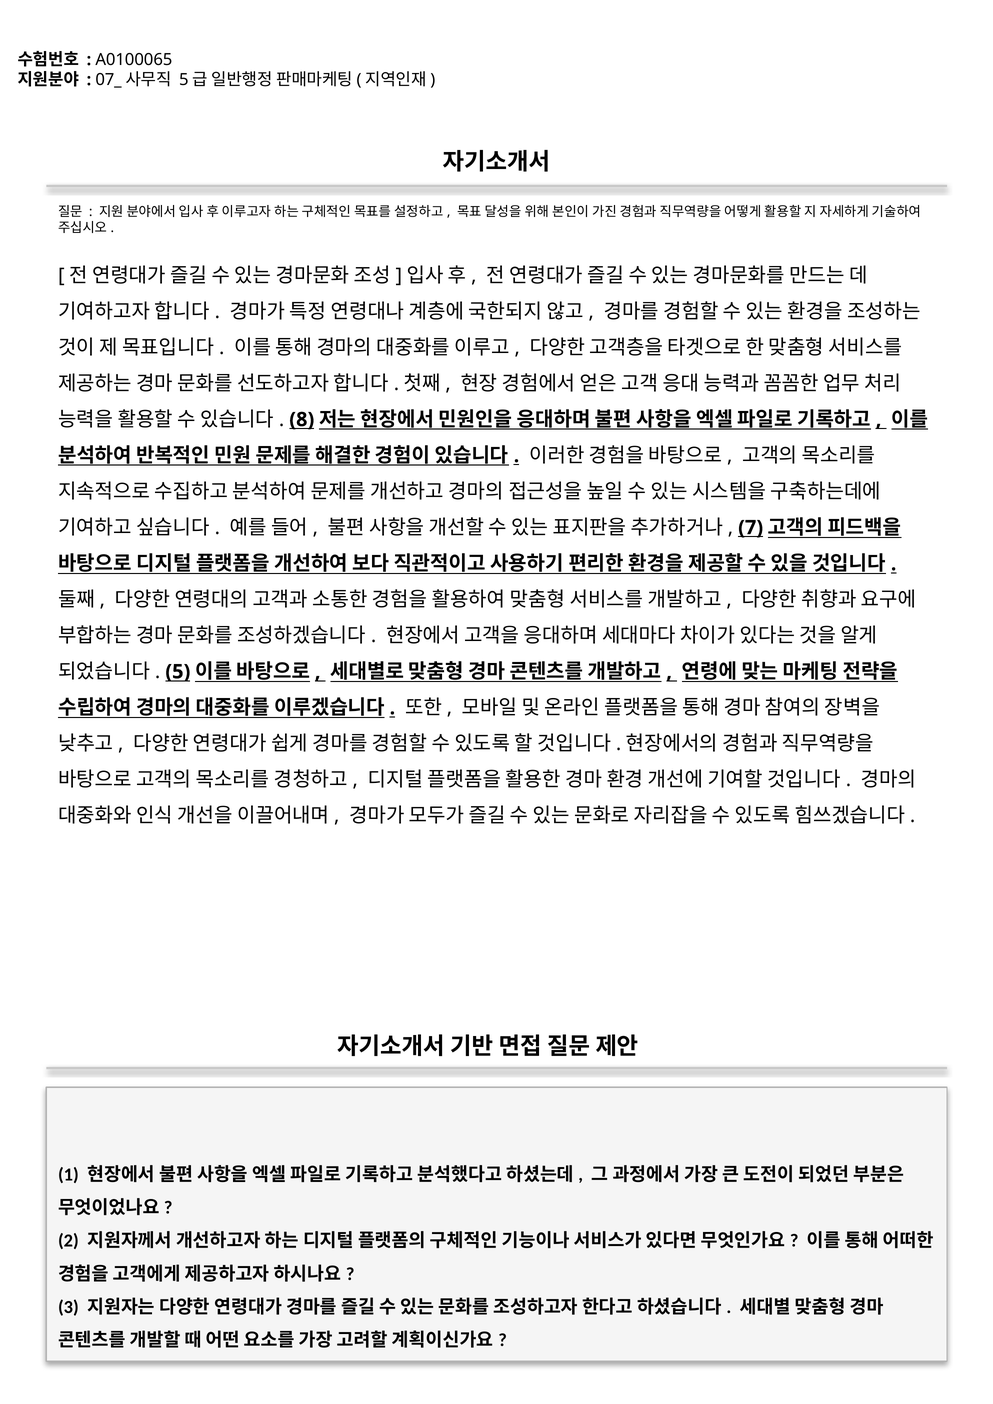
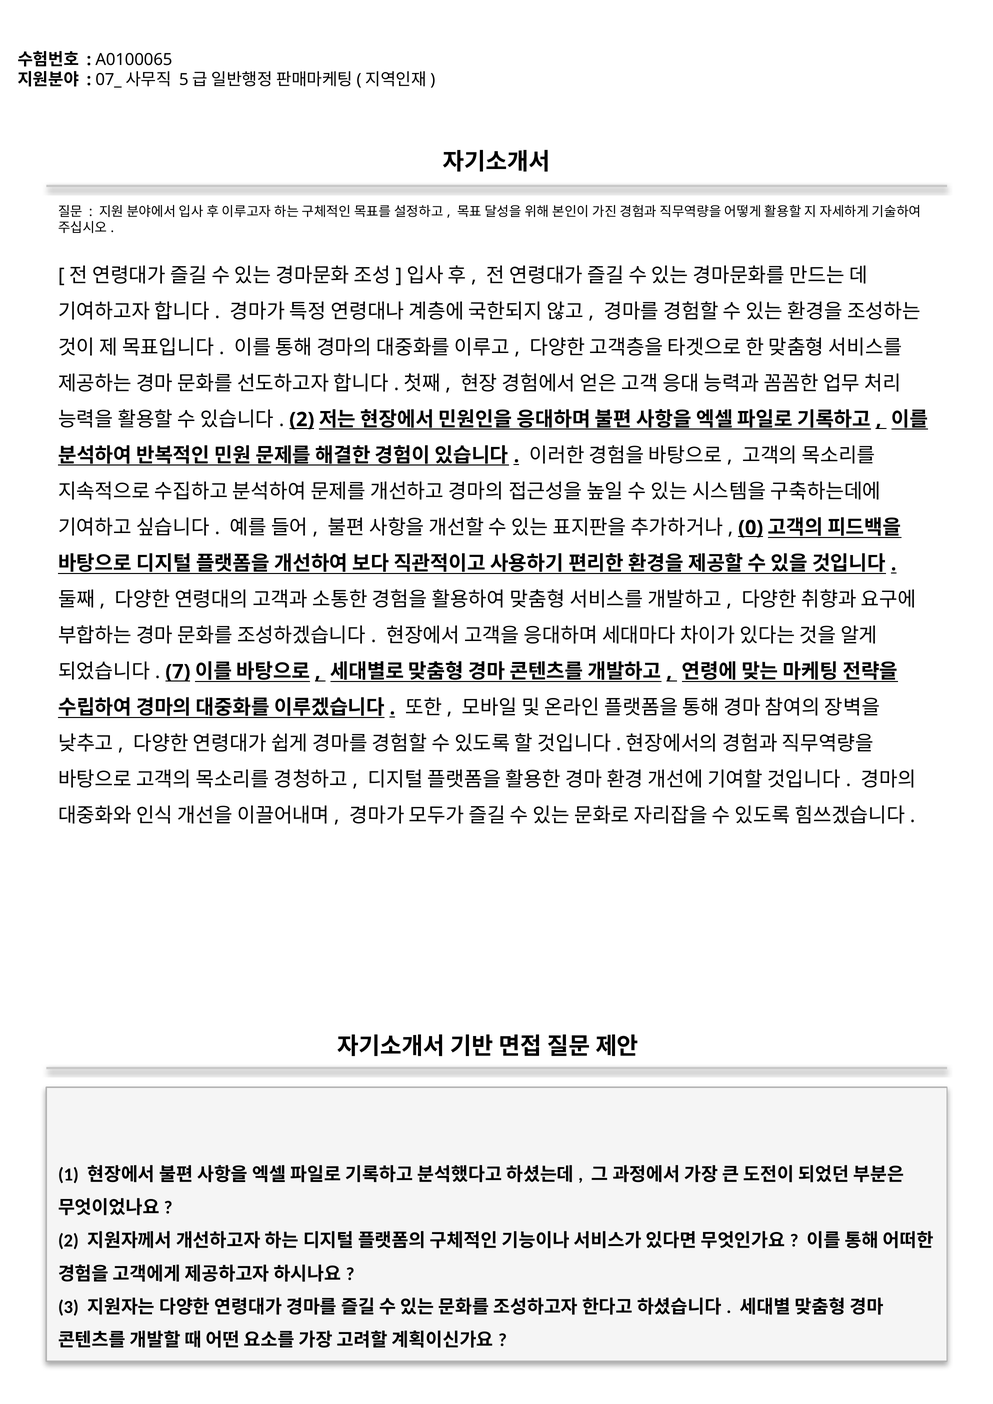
8: 8 -> 2 (302, 420)
7: 7 -> 0 (751, 528)
5: 5 -> 7 (178, 672)
